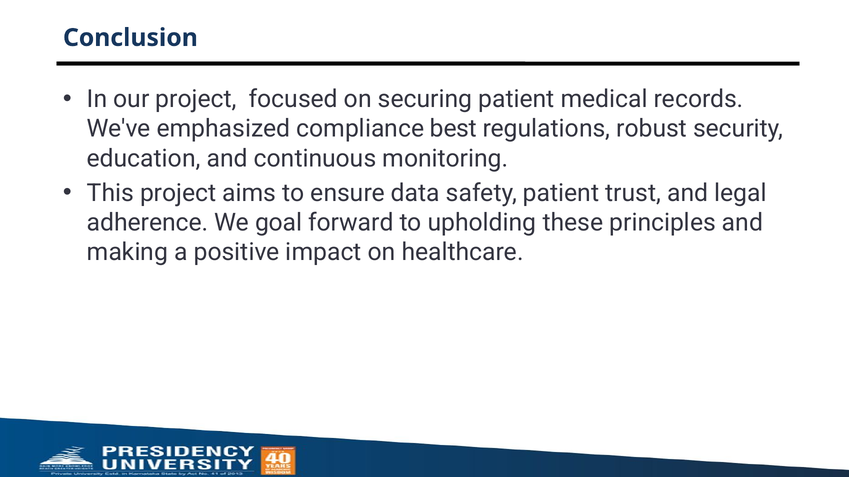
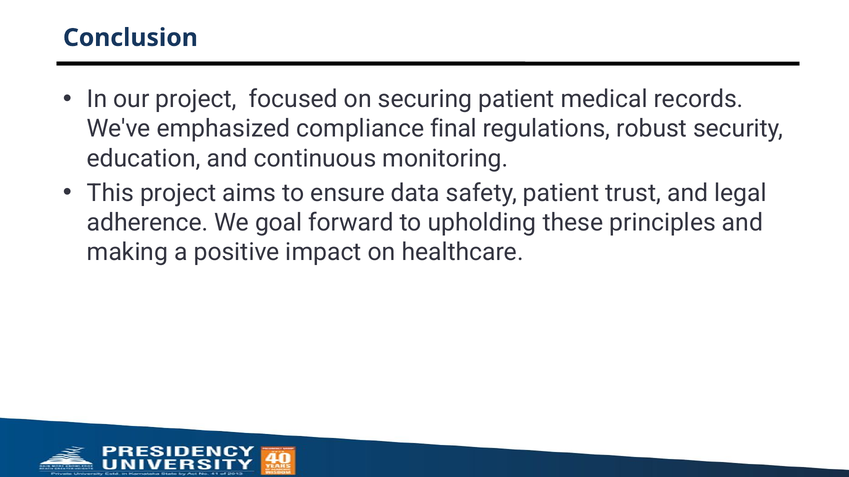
best: best -> final (453, 129)
